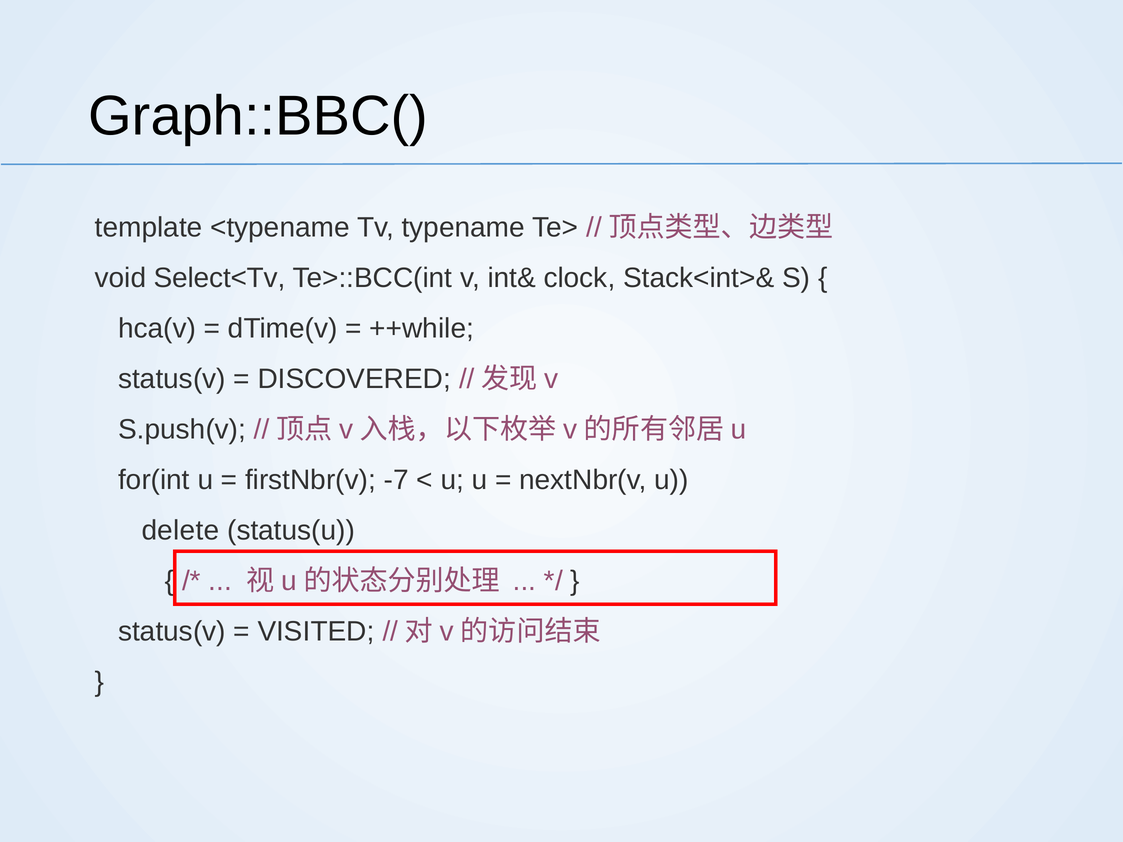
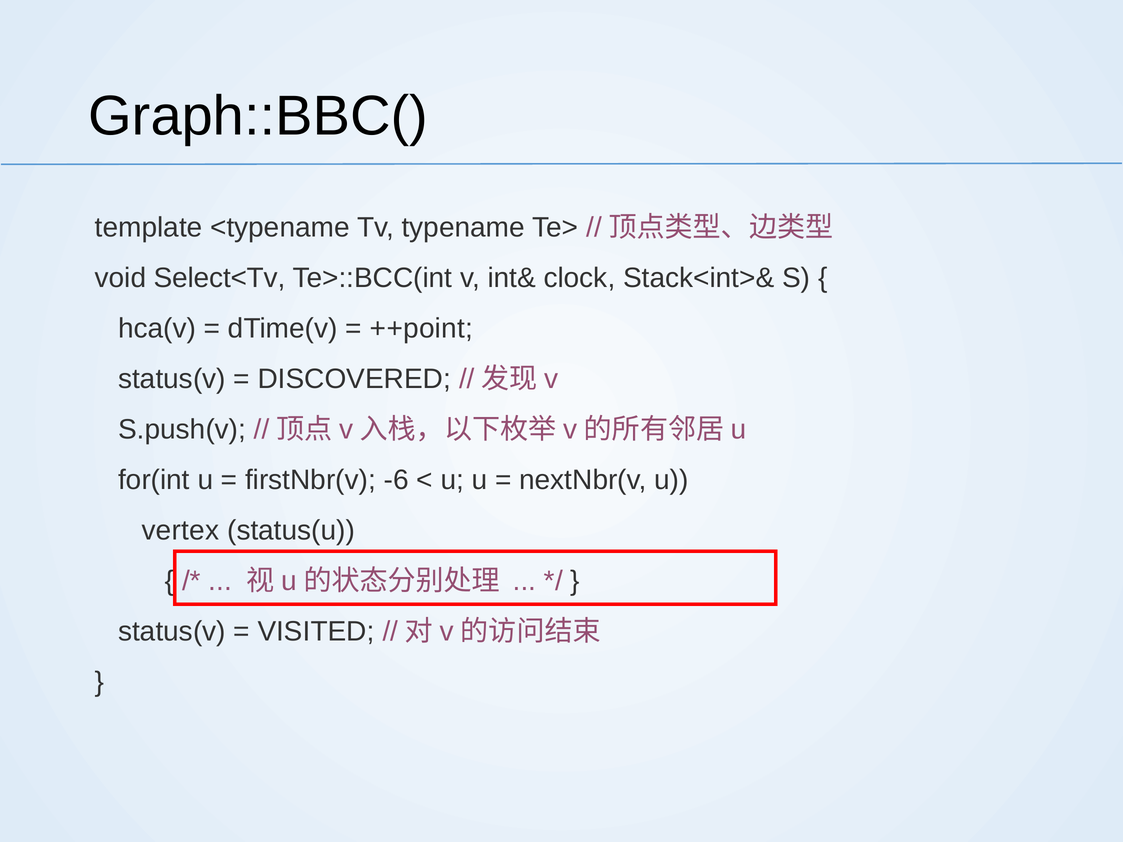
++while: ++while -> ++point (422, 329)
-7: -7 -> -6 (396, 480)
delete: delete -> vertex (180, 531)
